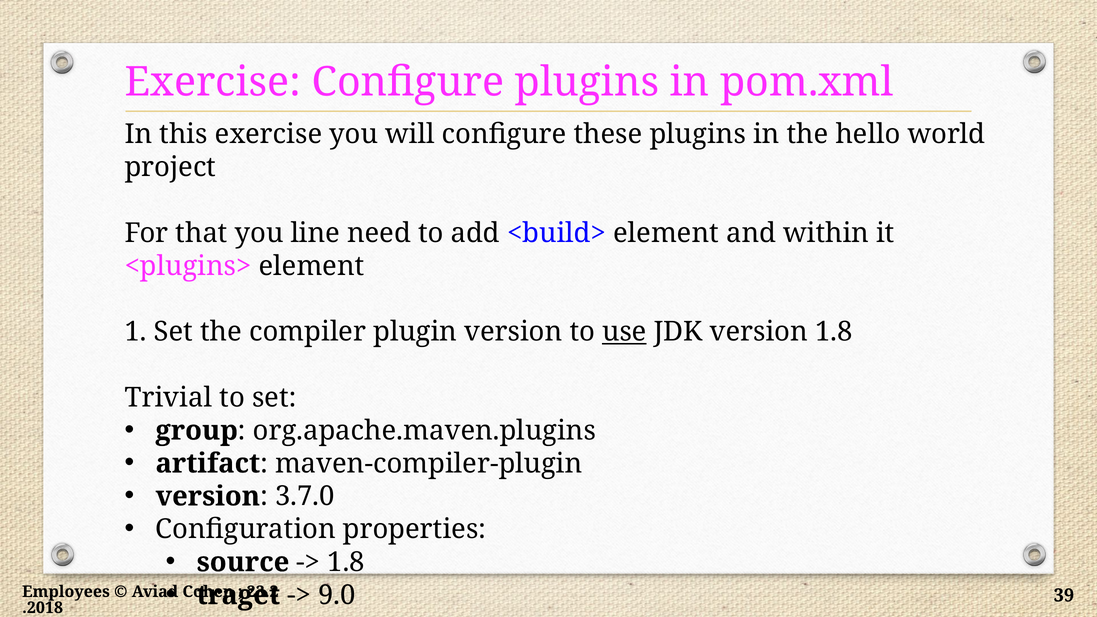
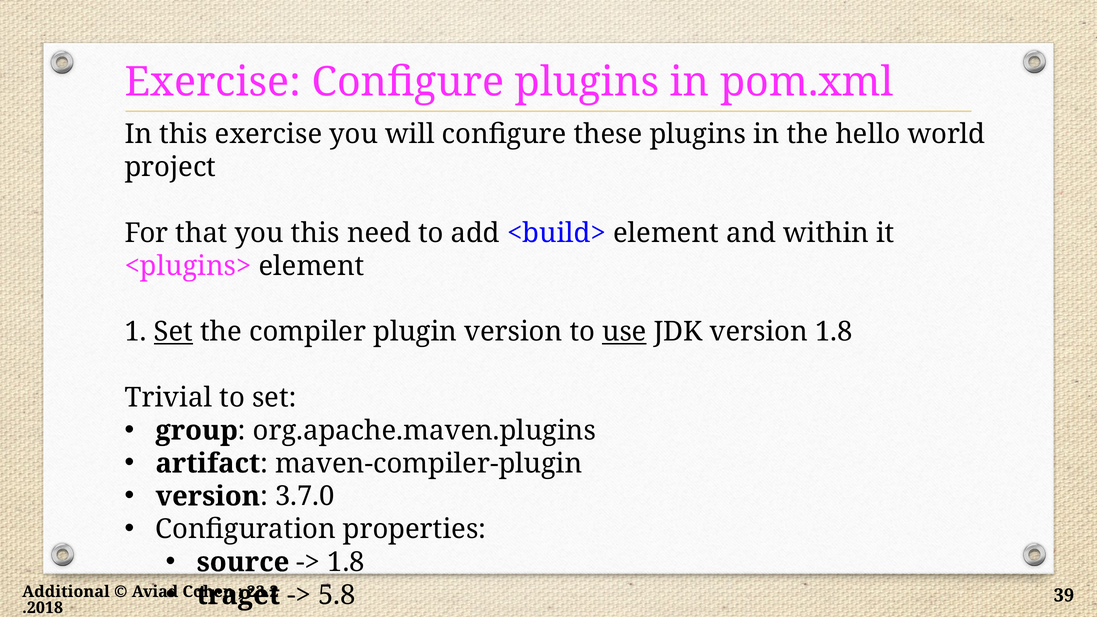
you line: line -> this (315, 233)
Set underline: none -> present (173, 332)
9.0: 9.0 -> 5.8 (337, 595)
Employees: Employees -> Additional (66, 592)
